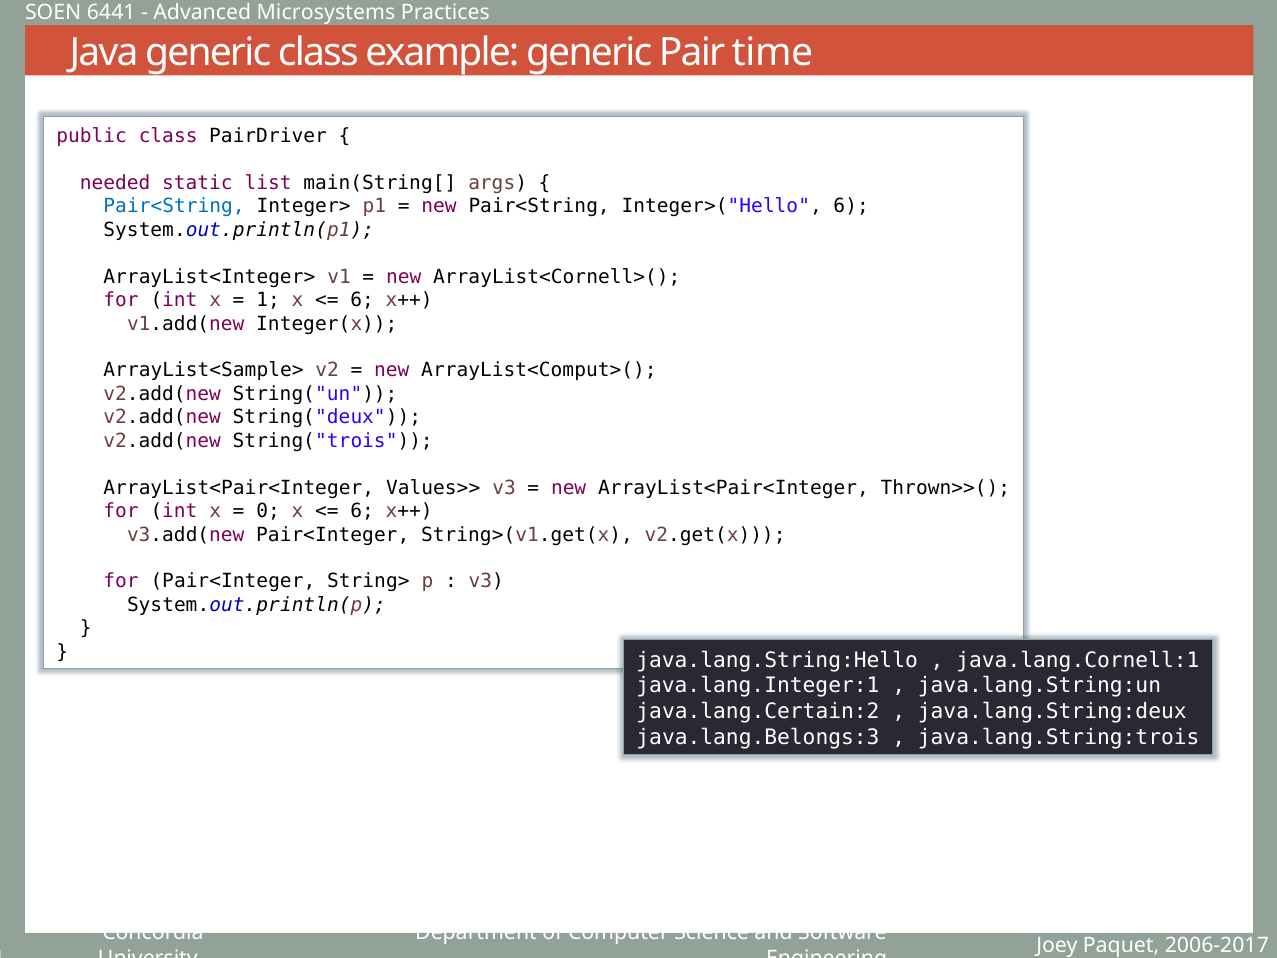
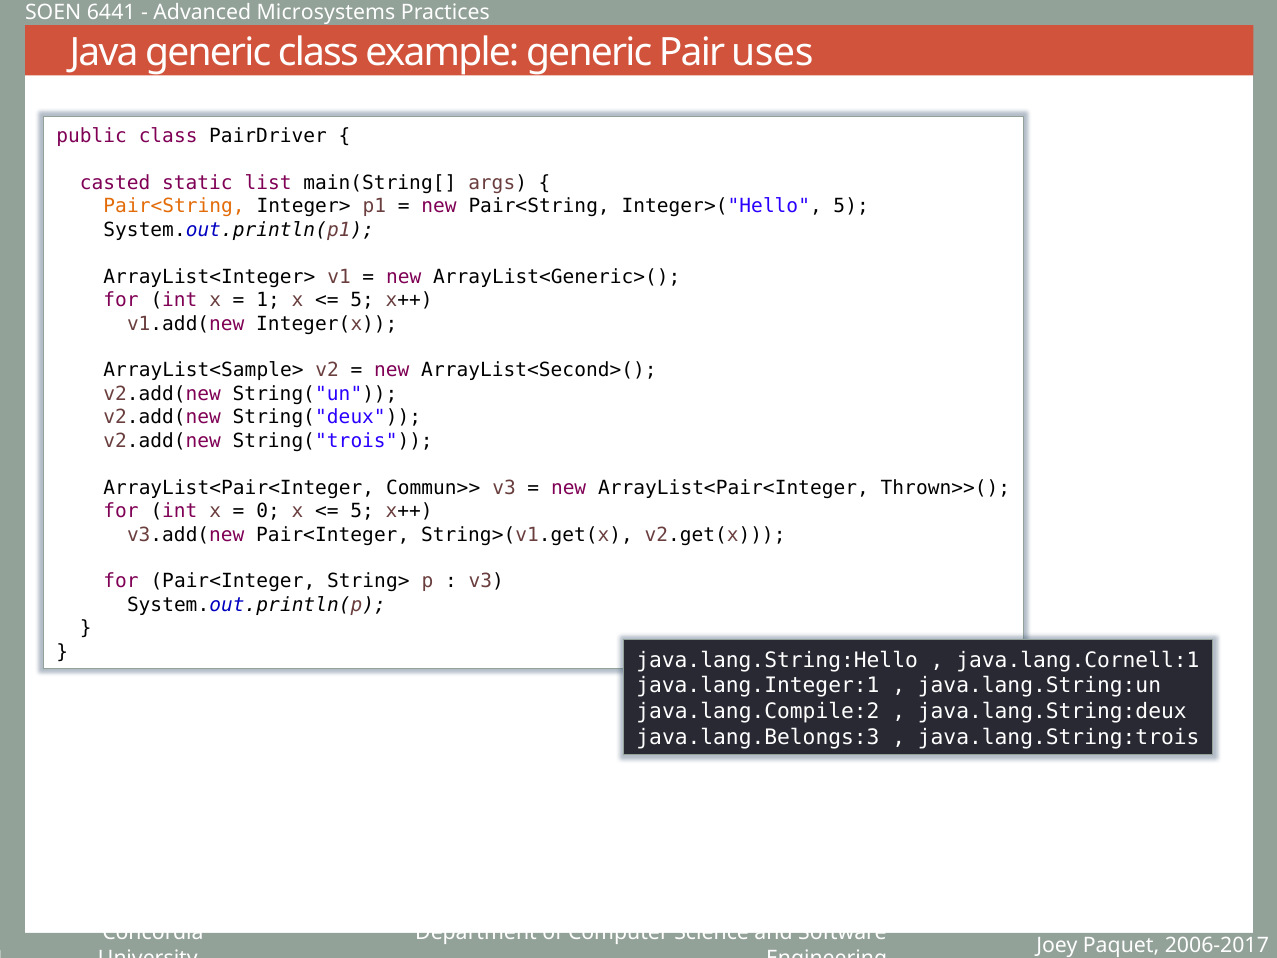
time: time -> uses (772, 53)
needed: needed -> casted (115, 183)
Pair<String colour: blue -> orange (174, 206)
Integer>("Hello 6: 6 -> 5 (851, 206)
ArrayList<Cornell>(: ArrayList<Cornell>( -> ArrayList<Generic>( (557, 277)
6: 6 -> 5 (362, 300)
ArrayList<Comput>(: ArrayList<Comput>( -> ArrayList<Second>( (539, 370)
Values>>: Values>> -> Commun>> (433, 488)
6: 6 -> 5 (362, 511)
java.lang.Certain:2: java.lang.Certain:2 -> java.lang.Compile:2 (758, 711)
